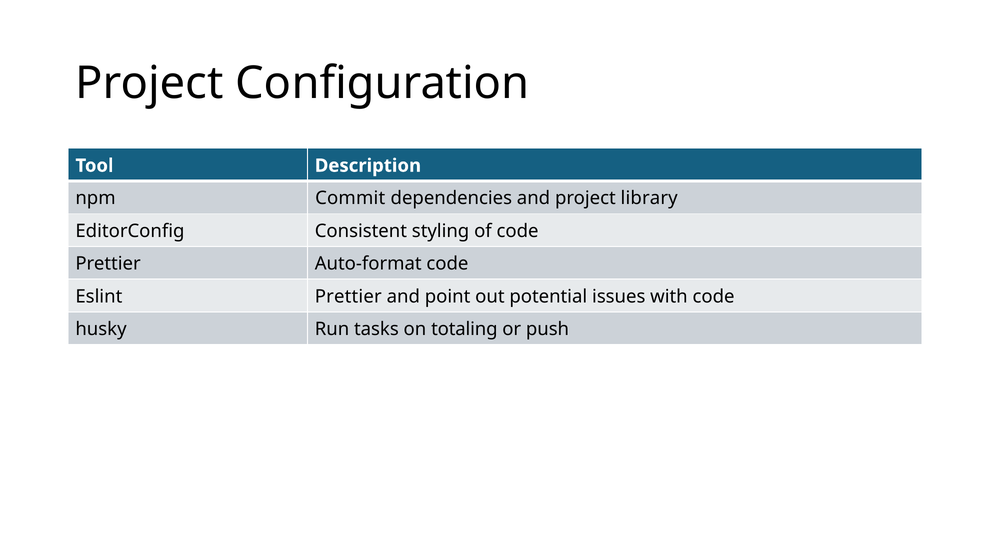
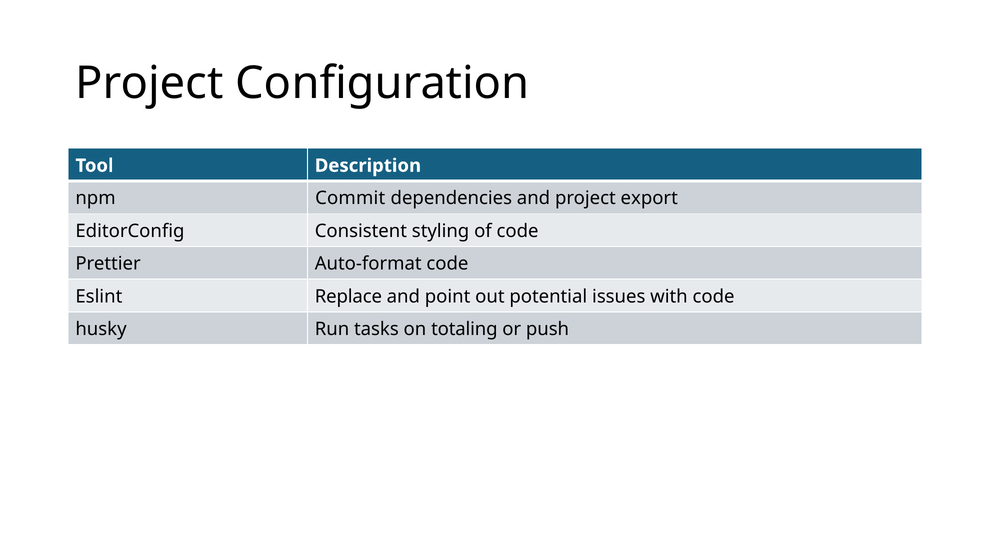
library: library -> export (649, 198)
Eslint Prettier: Prettier -> Replace (348, 296)
